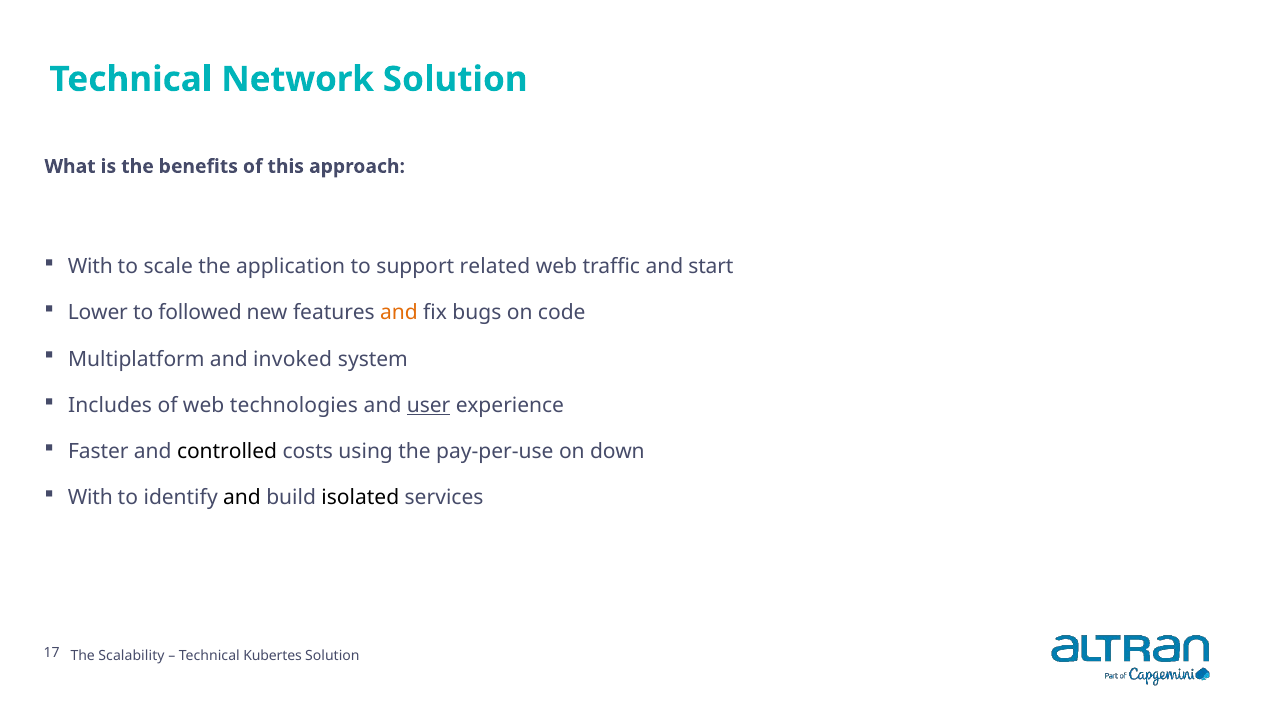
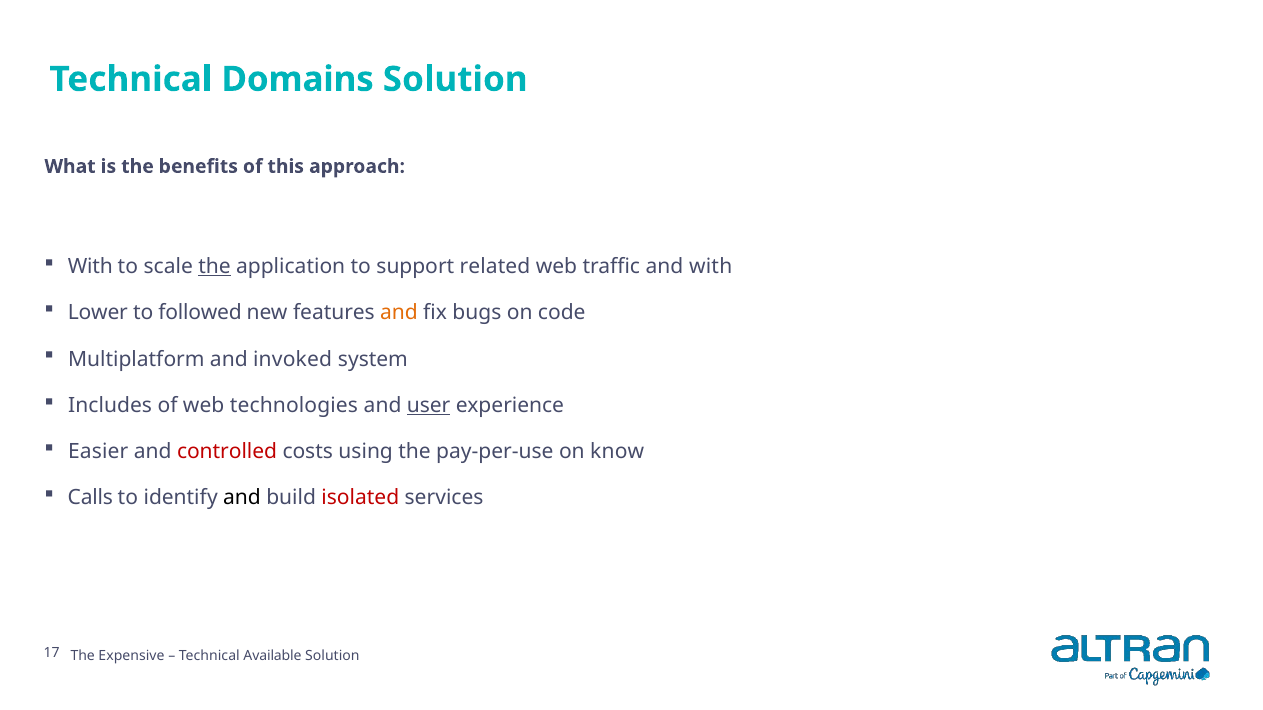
Network: Network -> Domains (298, 79)
the underline: none -> present (214, 267)
and start: start -> with (711, 267)
Faster: Faster -> Easier (98, 452)
controlled colour: black -> red (227, 452)
down: down -> know (617, 452)
With: With -> Calls (90, 498)
isolated colour: black -> red (360, 498)
Scalability: Scalability -> Expensive (132, 656)
Kubertes: Kubertes -> Available (273, 656)
